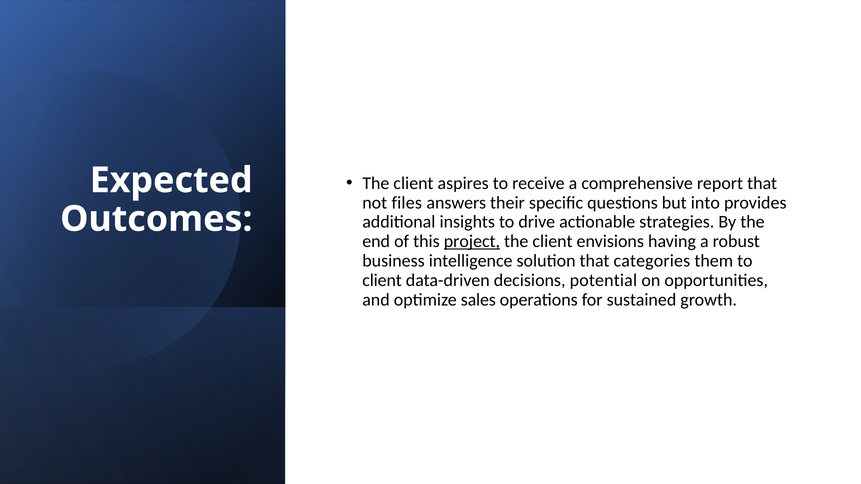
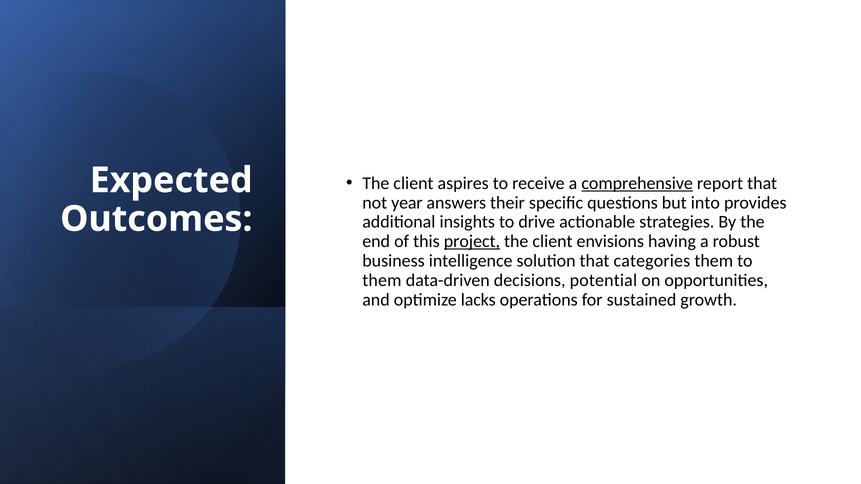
comprehensive underline: none -> present (637, 183)
files: files -> year (407, 203)
client: client -> them (382, 280)
sales: sales -> lacks (478, 300)
